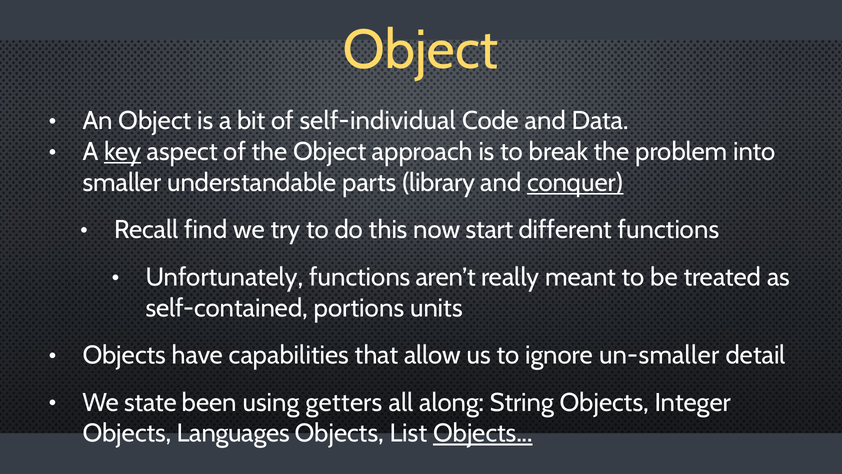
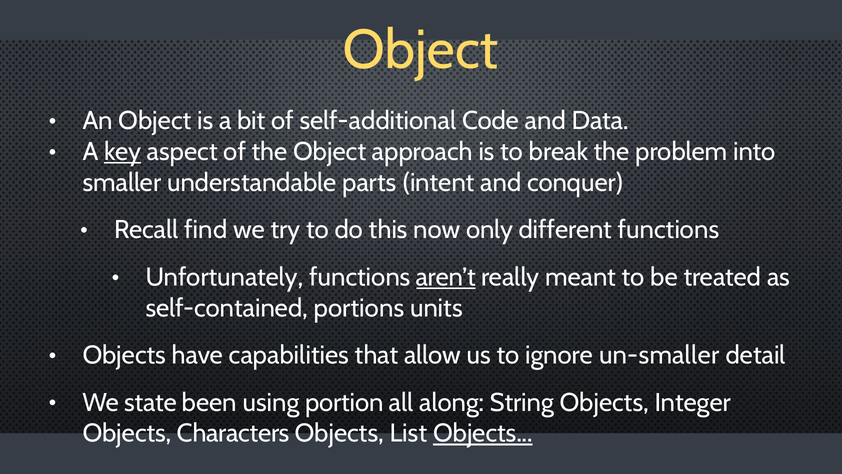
self-individual: self-individual -> self-additional (378, 121)
library: library -> intent (438, 182)
conquer underline: present -> none (575, 182)
start: start -> only (490, 230)
aren’t underline: none -> present (446, 277)
getters: getters -> portion (344, 402)
Languages: Languages -> Characters (233, 433)
